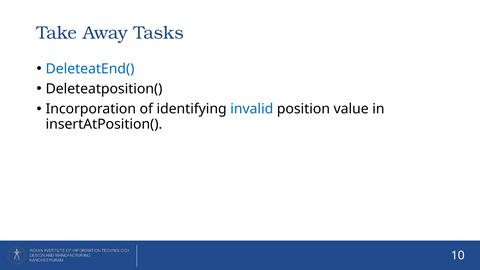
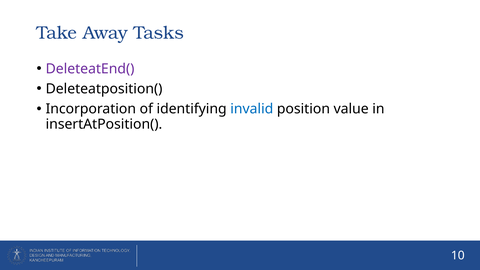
DeleteatEnd( colour: blue -> purple (90, 69)
